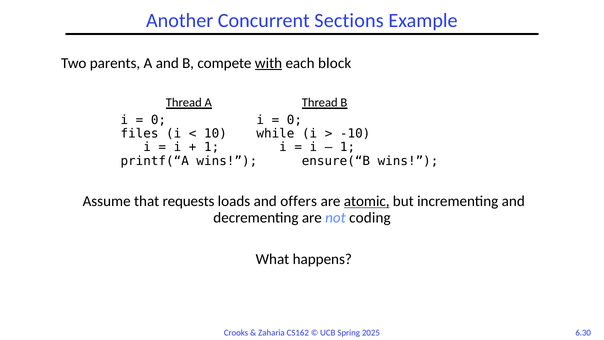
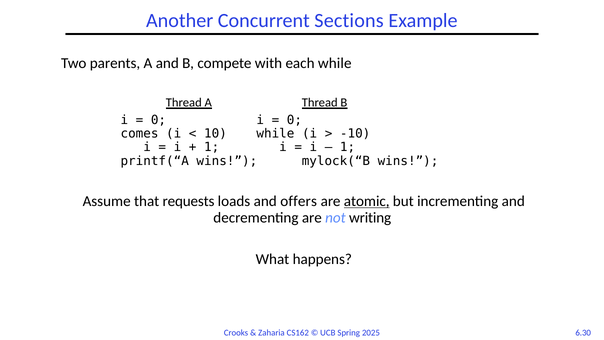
with underline: present -> none (268, 63)
each block: block -> while (335, 63)
files: files -> comes (140, 134)
ensure(“B: ensure(“B -> mylock(“B (336, 161)
coding: coding -> writing (370, 217)
